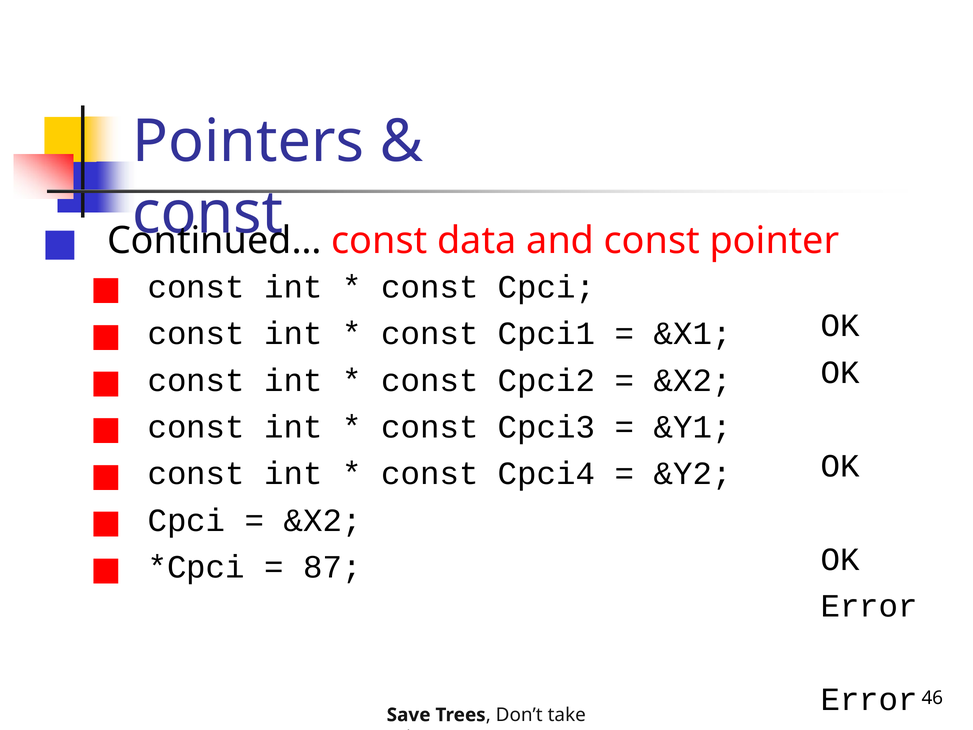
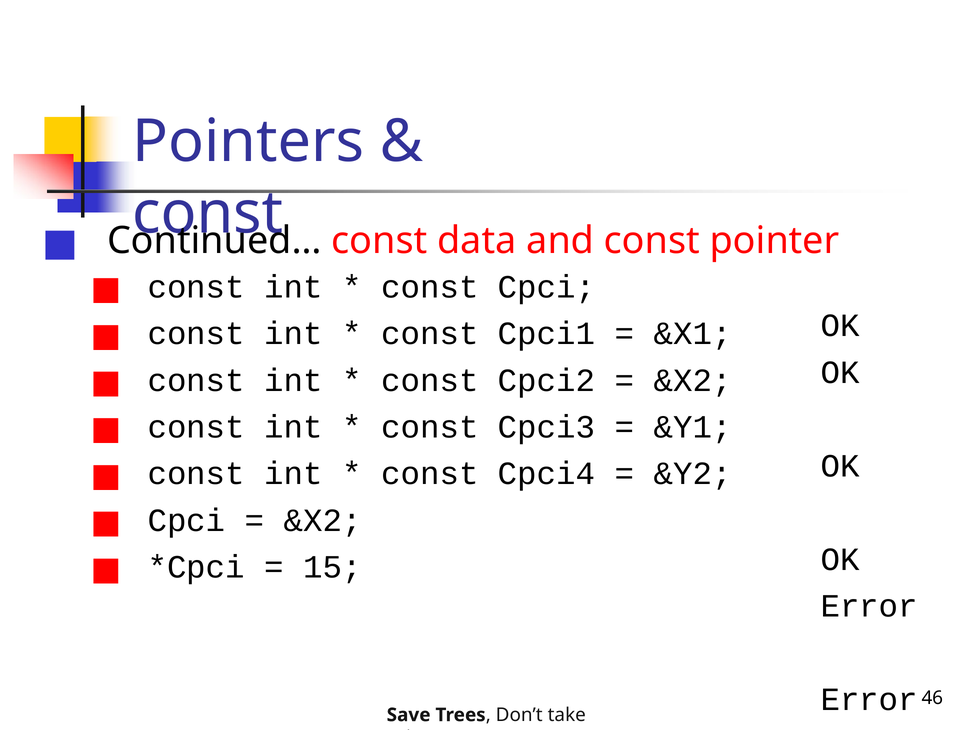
87: 87 -> 15 (332, 567)
